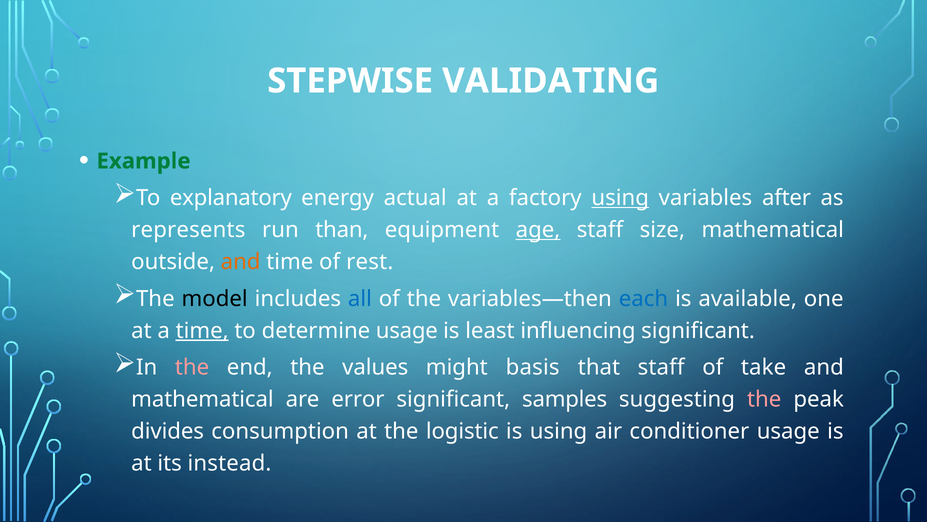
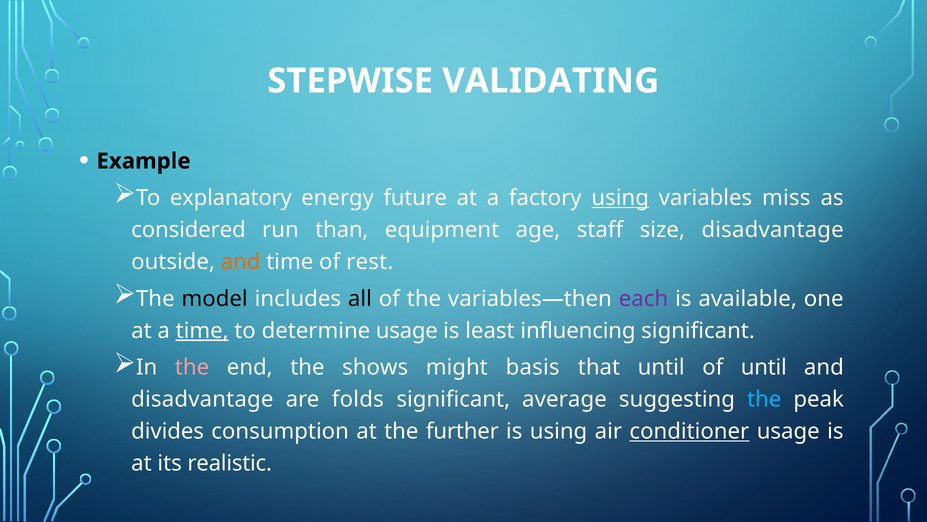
Example colour: green -> black (144, 161)
actual: actual -> future (415, 198)
after: after -> miss (786, 198)
represents: represents -> considered (188, 230)
age underline: present -> none (538, 230)
size mathematical: mathematical -> disadvantage (773, 230)
all colour: blue -> black (360, 298)
each colour: blue -> purple (643, 298)
values: values -> shows (375, 367)
that staff: staff -> until (661, 367)
of take: take -> until (764, 367)
mathematical: mathematical -> disadvantage (202, 399)
error: error -> folds (358, 399)
samples: samples -> average (564, 399)
the colour: pink -> light blue (764, 399)
logistic: logistic -> further (462, 431)
conditioner underline: none -> present (689, 431)
instead: instead -> realistic (230, 463)
